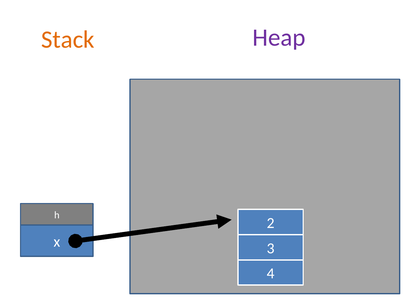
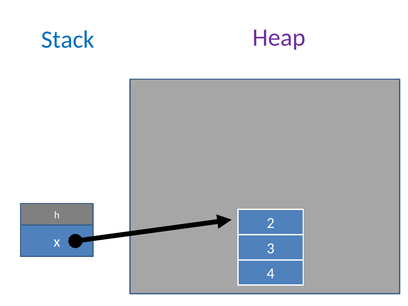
Stack colour: orange -> blue (68, 39)
